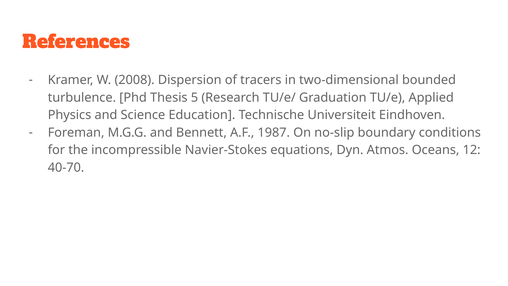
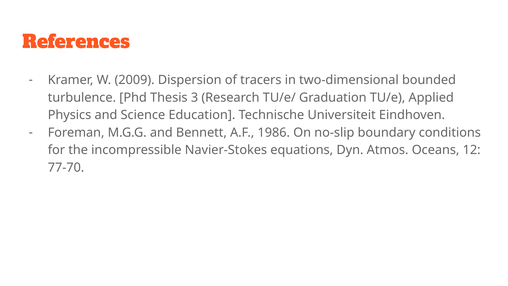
2008: 2008 -> 2009 (135, 80)
5: 5 -> 3 (194, 97)
1987: 1987 -> 1986 (274, 132)
40-70: 40-70 -> 77-70 (66, 167)
